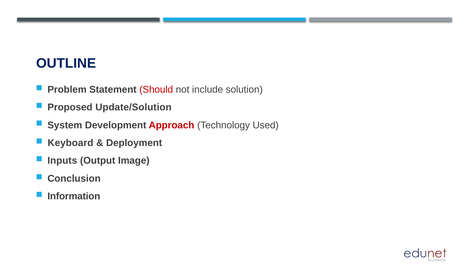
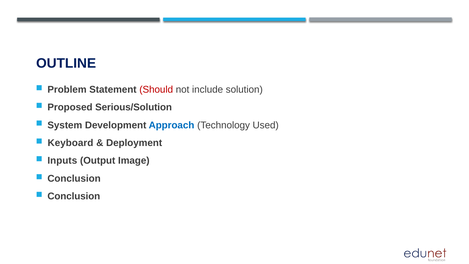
Update/Solution: Update/Solution -> Serious/Solution (134, 107)
Approach colour: red -> blue (172, 125)
Information: Information -> Conclusion (74, 196)
